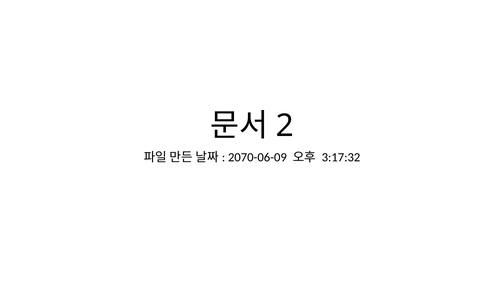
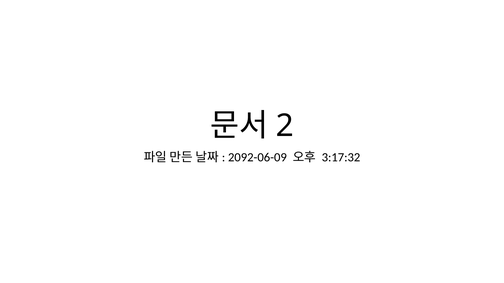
2070-06-09: 2070-06-09 -> 2092-06-09 (257, 158)
